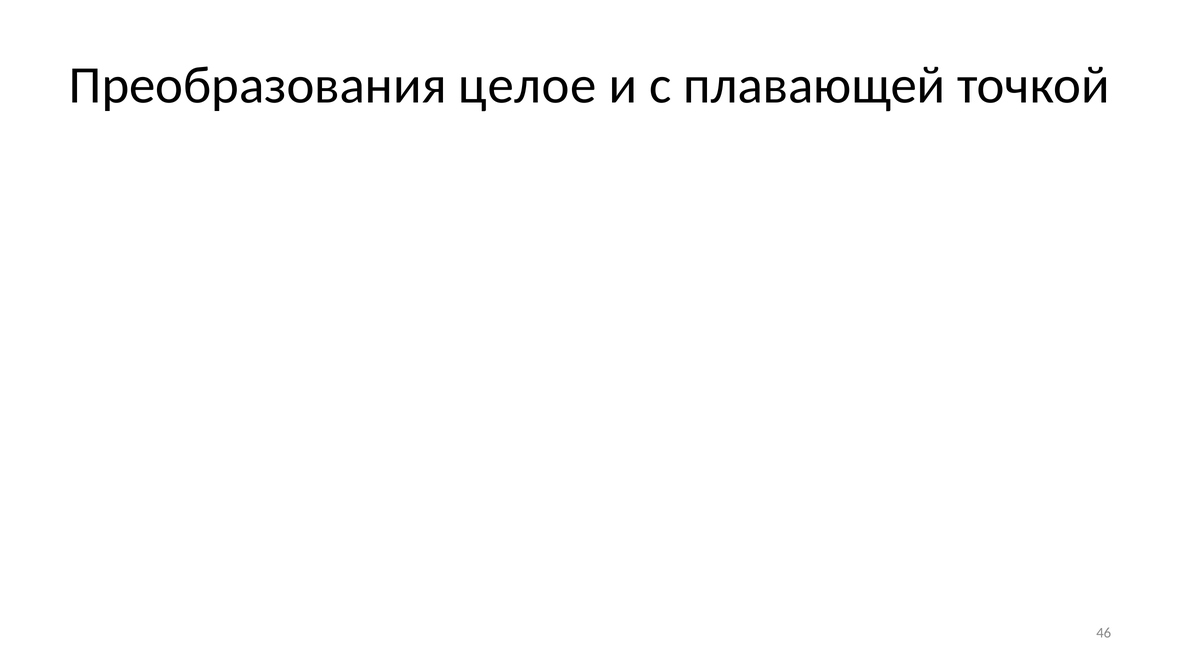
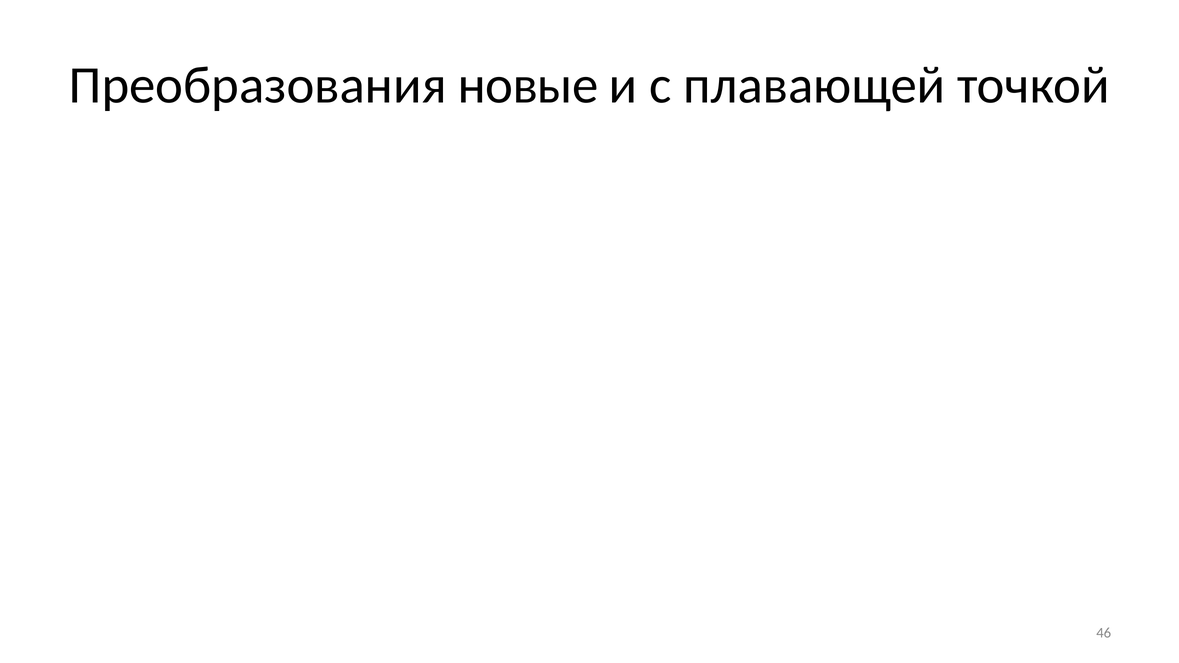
Преобразования целое: целое -> новые (528, 86)
